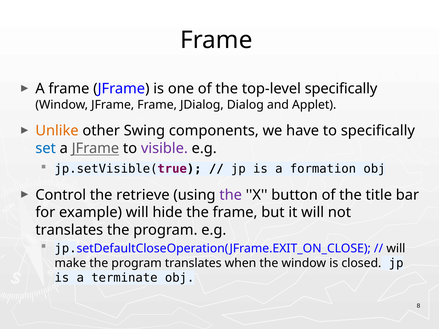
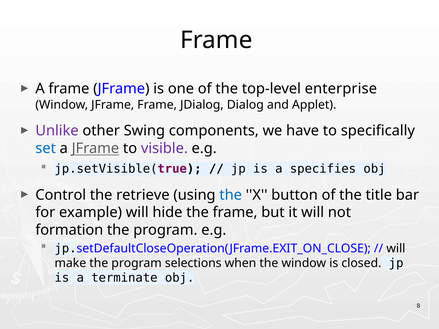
top-level specifically: specifically -> enterprise (341, 89)
Unlike colour: orange -> purple (57, 131)
formation: formation -> specifies (323, 169)
the colour: purple -> blue (231, 195)
translates: translates -> formation (69, 230)
translates: translates -> selections (193, 263)
